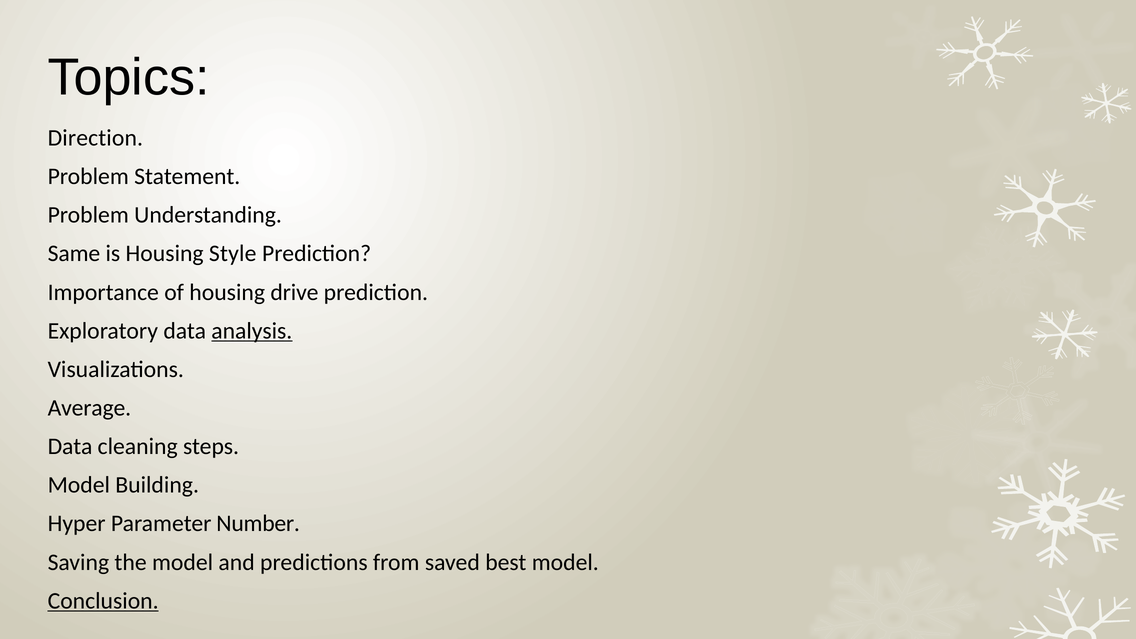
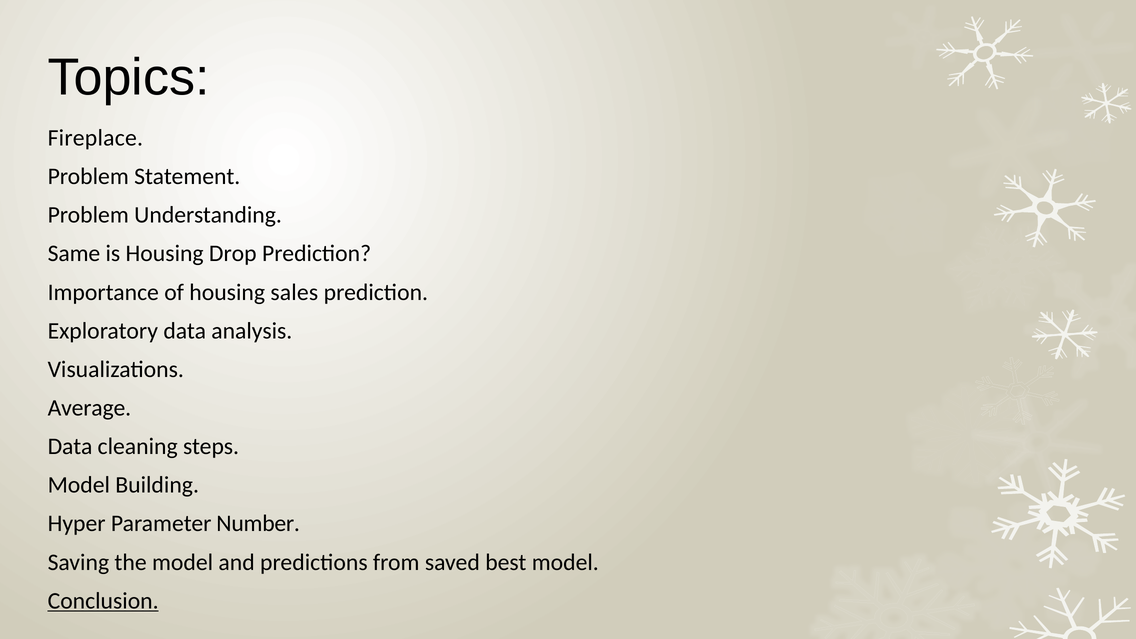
Direction: Direction -> Fireplace (95, 138)
Style: Style -> Drop (233, 254)
drive: drive -> sales (294, 292)
analysis underline: present -> none (252, 331)
